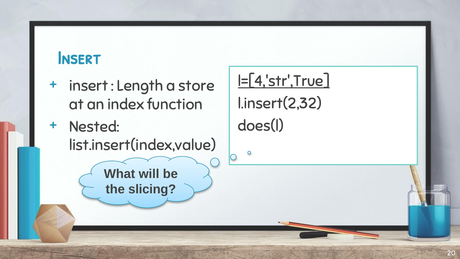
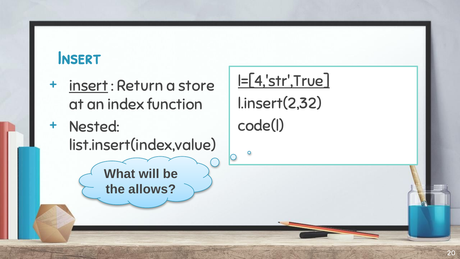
insert underline: none -> present (89, 86)
Length: Length -> Return (140, 86)
does(l: does(l -> code(l (261, 126)
slicing: slicing -> allows (152, 189)
